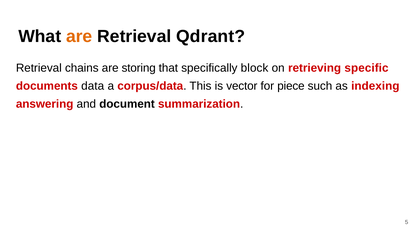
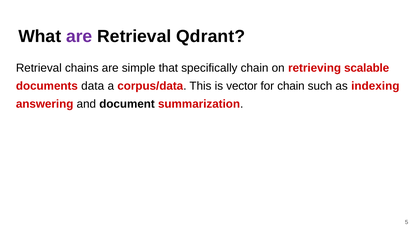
are colour: orange -> purple (79, 36)
storing: storing -> simple (139, 68)
specifically block: block -> chain (255, 68)
specific: specific -> scalable (367, 68)
for piece: piece -> chain (291, 86)
